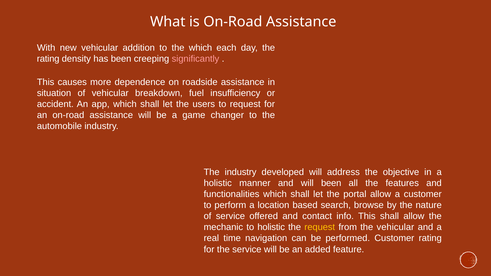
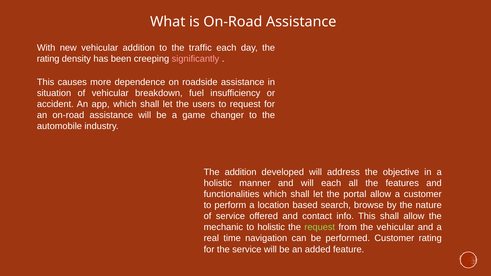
the which: which -> traffic (200, 48)
The industry: industry -> addition (241, 172)
will been: been -> each (331, 183)
request colour: yellow -> light green (320, 227)
